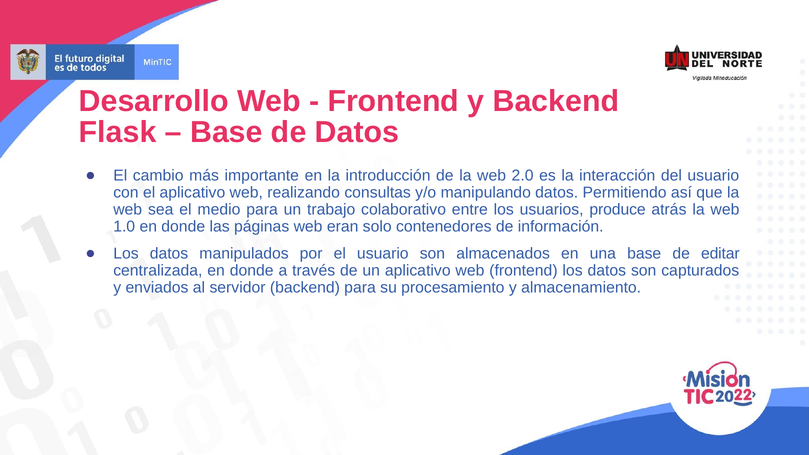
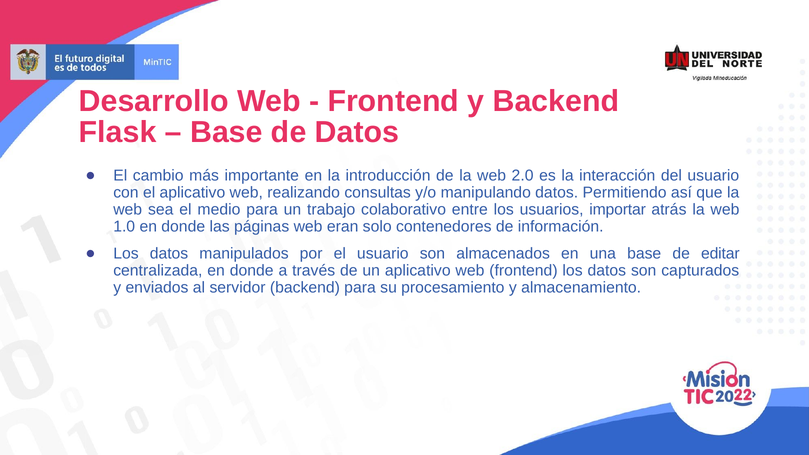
produce: produce -> importar (618, 210)
